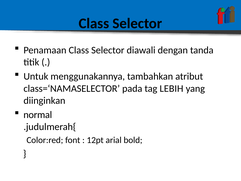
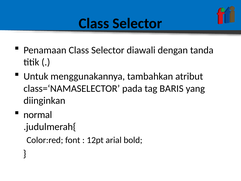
LEBIH: LEBIH -> BARIS (172, 88)
